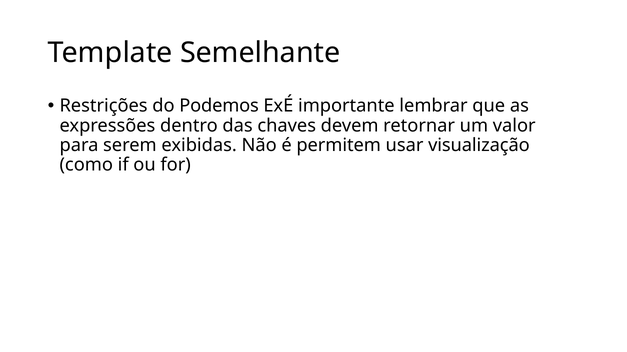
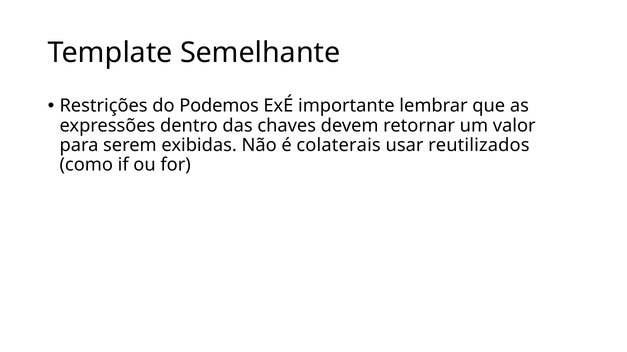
permitem: permitem -> colaterais (339, 146)
visualização: visualização -> reutilizados (479, 146)
